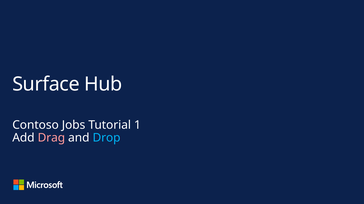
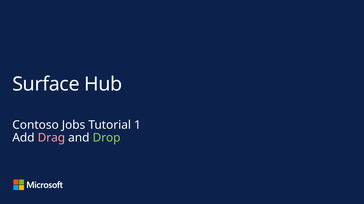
Drop colour: light blue -> light green (107, 138)
